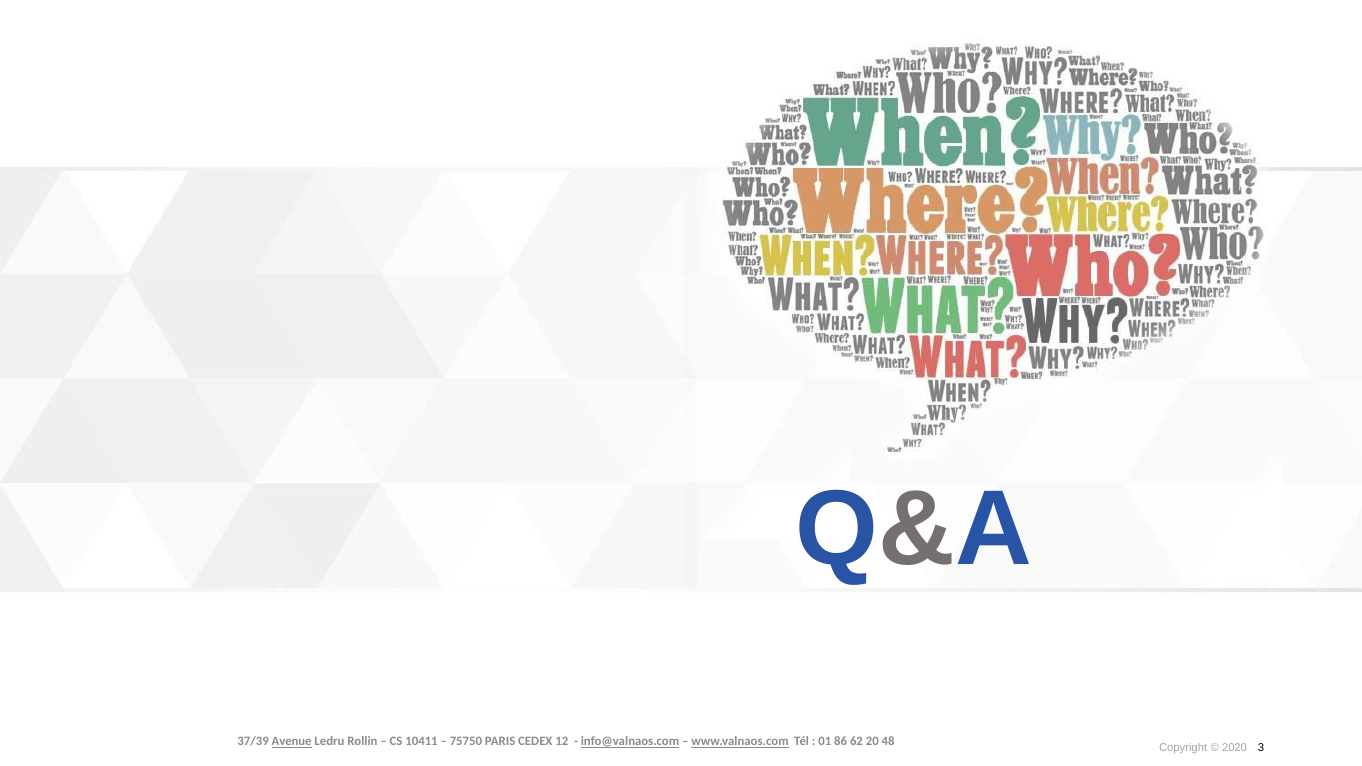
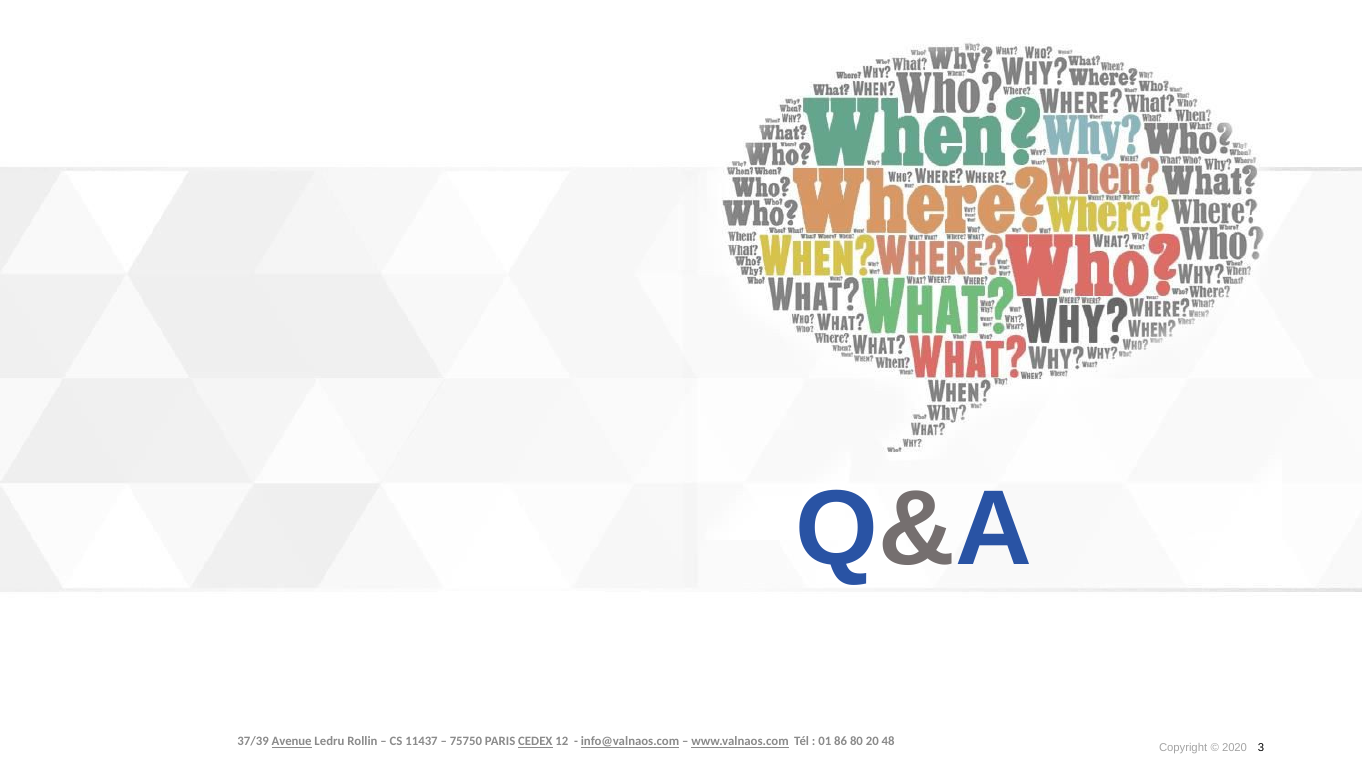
10411: 10411 -> 11437 (422, 742)
CEDEX underline: none -> present (535, 742)
62: 62 -> 80 (856, 742)
